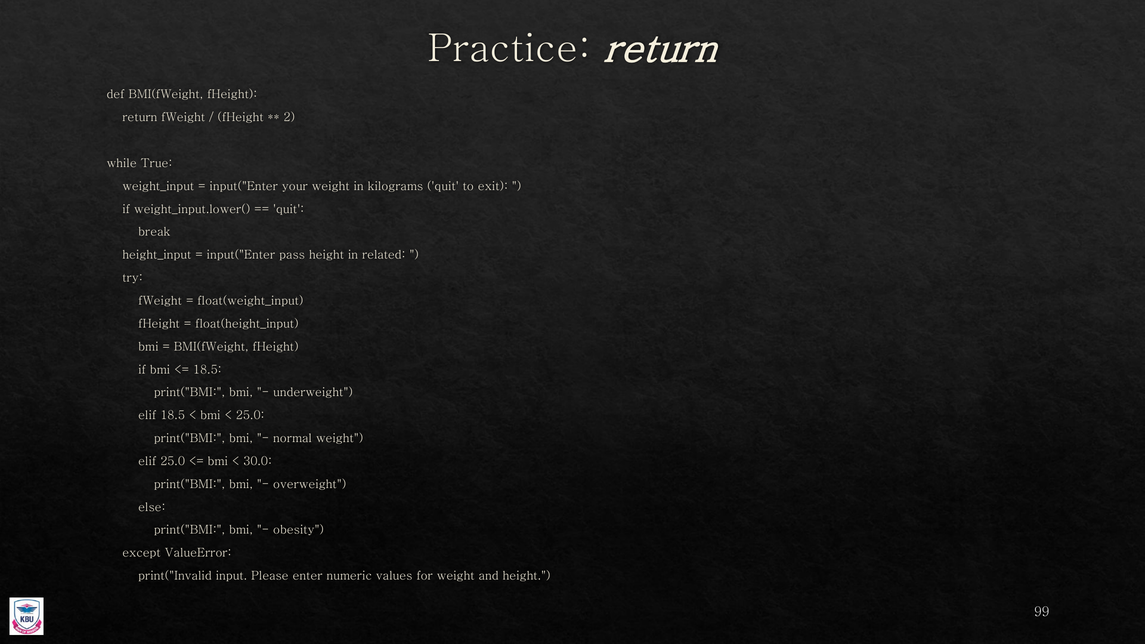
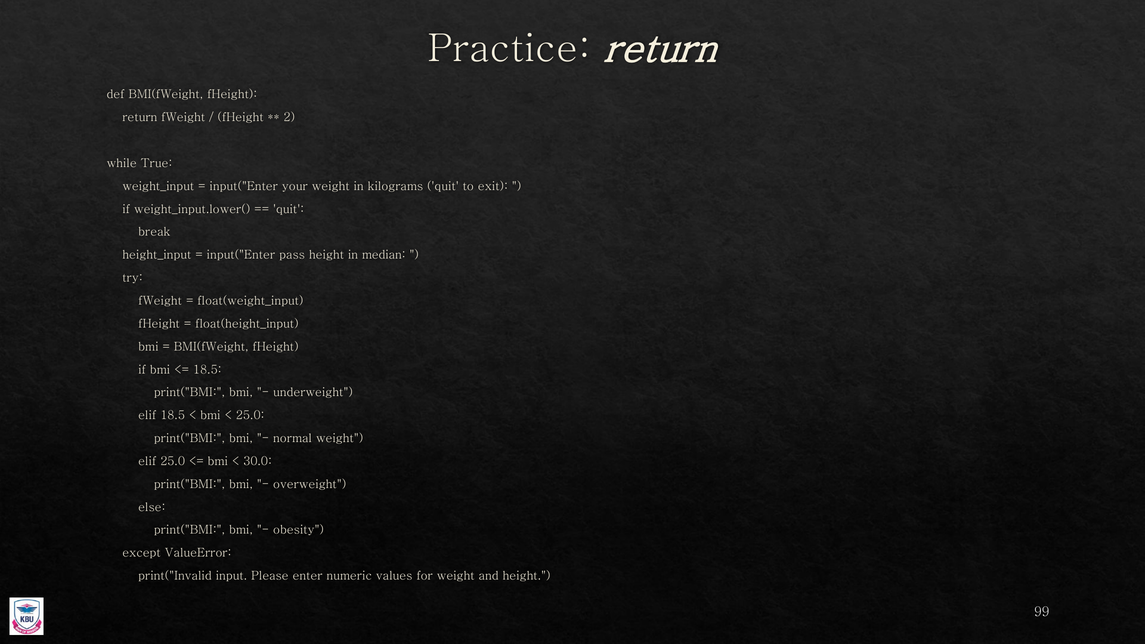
related: related -> median (384, 255)
